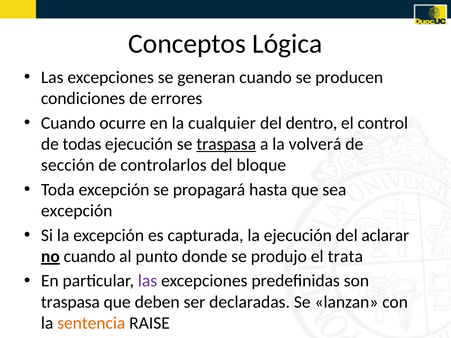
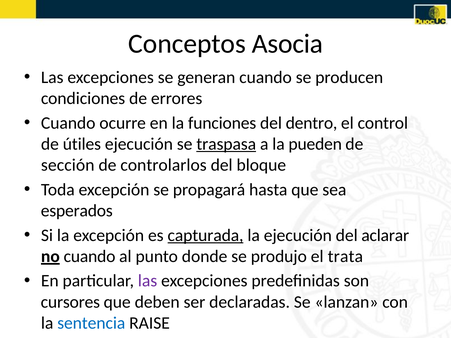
Lógica: Lógica -> Asocia (287, 44)
cualquier: cualquier -> funciones (222, 123)
todas: todas -> útiles (82, 144)
volverá: volverá -> pueden (315, 144)
excepción: excepción -> esperados (77, 211)
capturada underline: none -> present (206, 235)
traspasa: traspasa -> cursores (70, 302)
sentencia colour: orange -> blue (91, 323)
